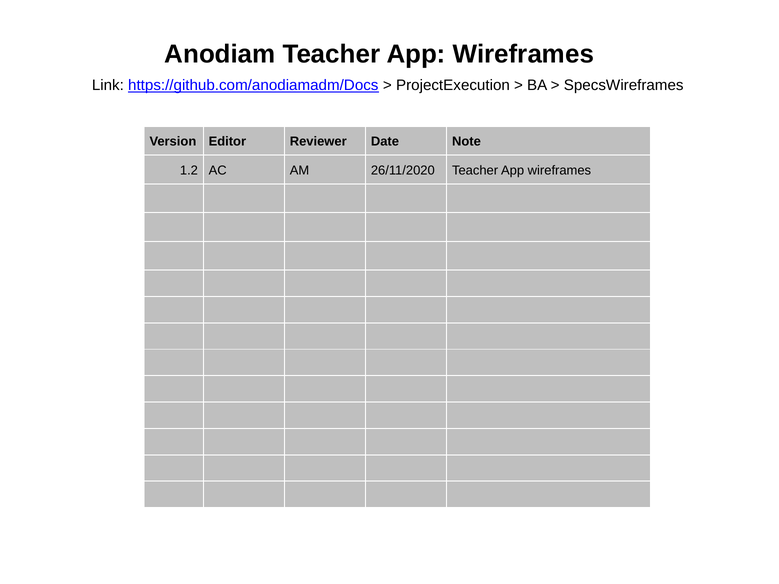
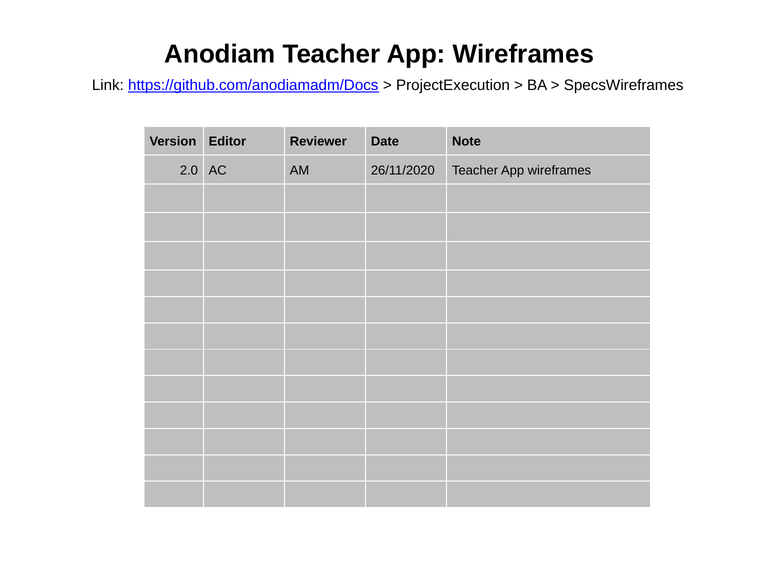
1.2: 1.2 -> 2.0 (189, 170)
